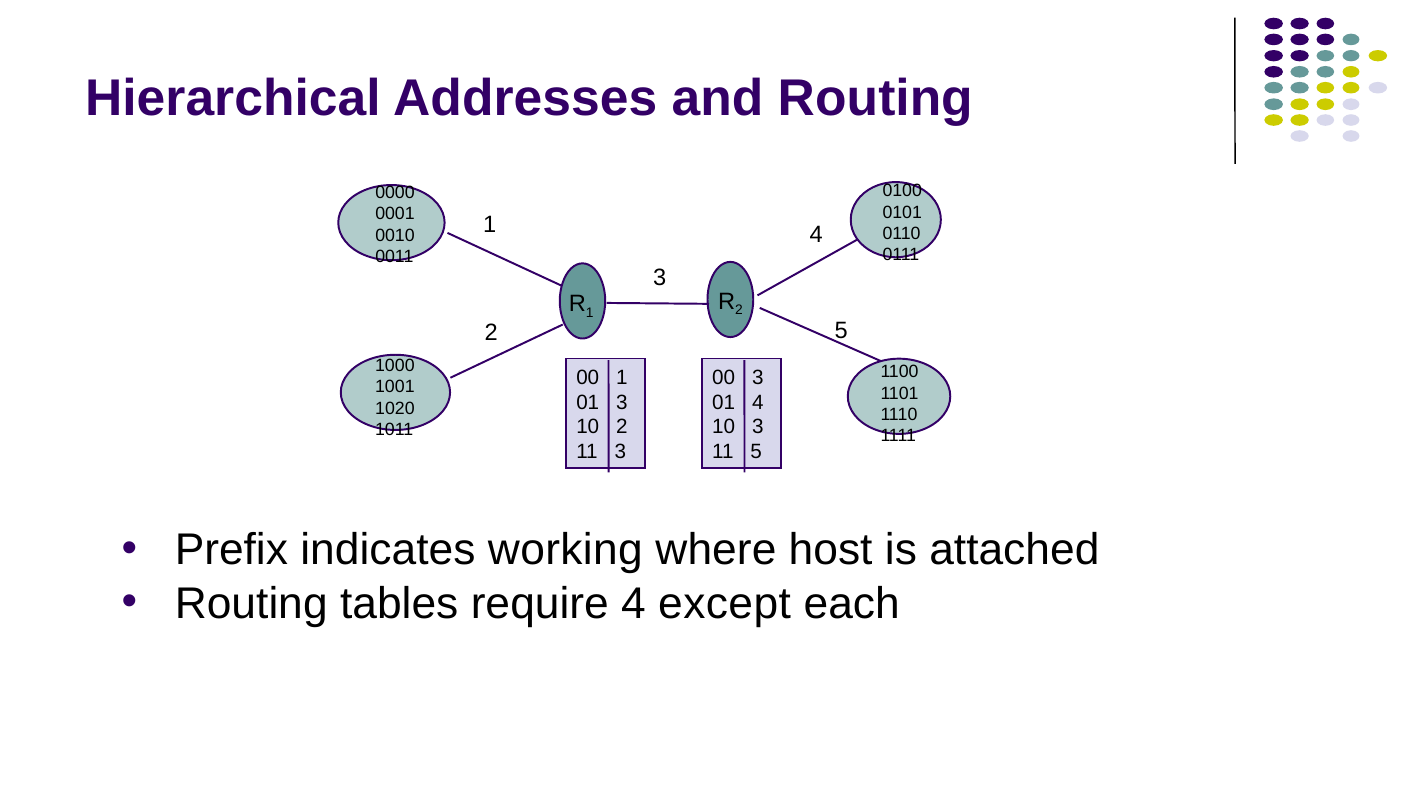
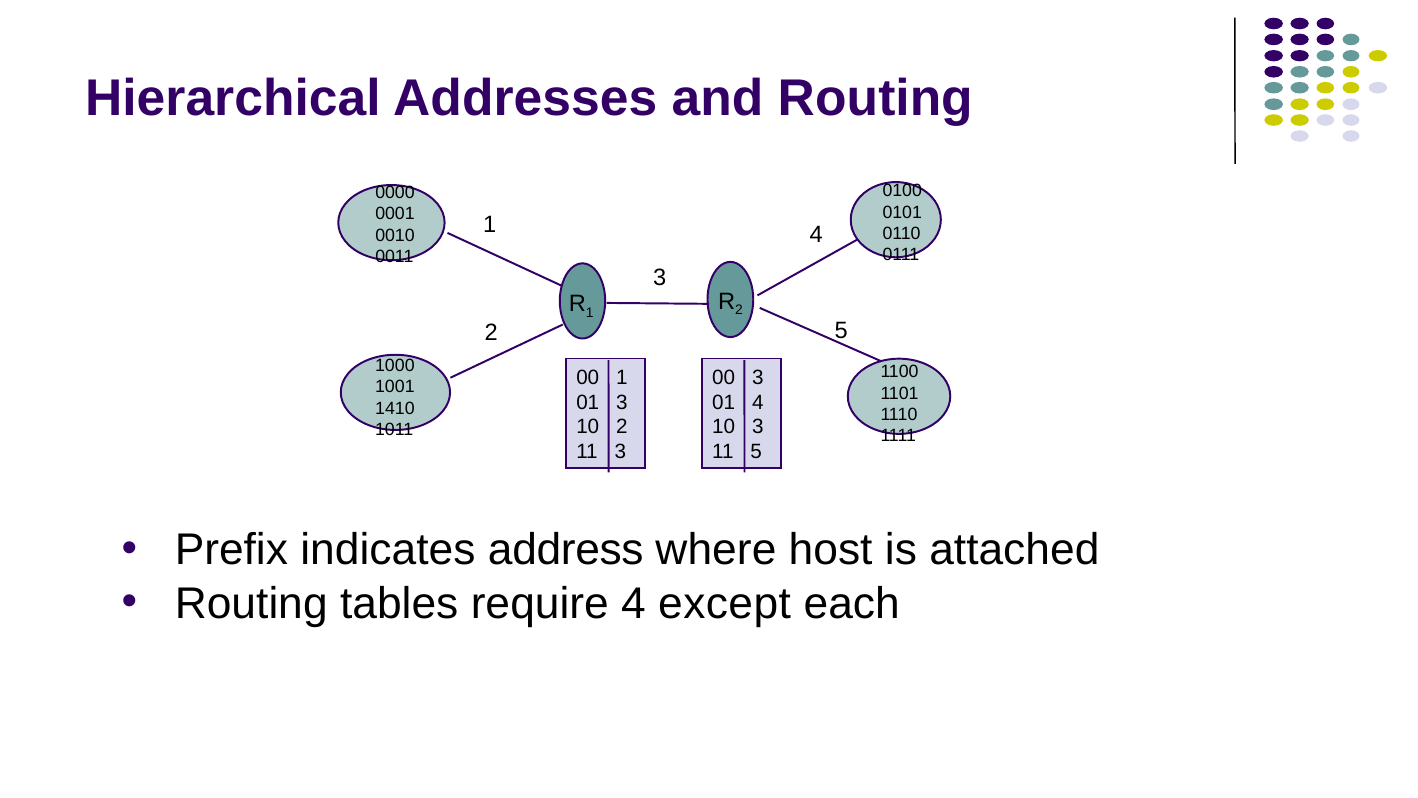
1020: 1020 -> 1410 (395, 408)
working: working -> address (566, 550)
